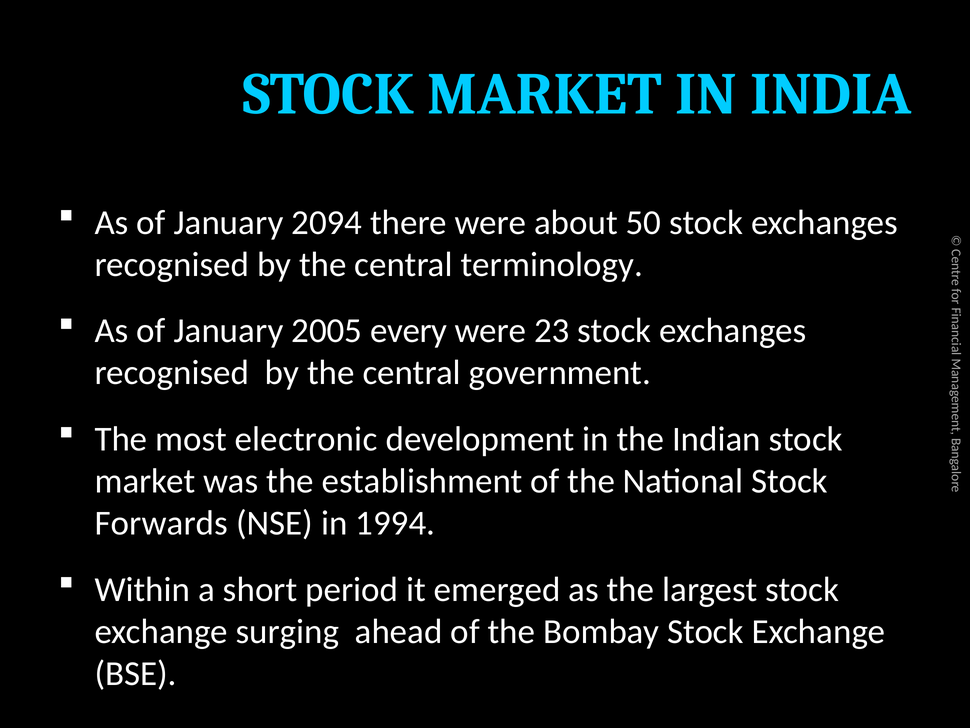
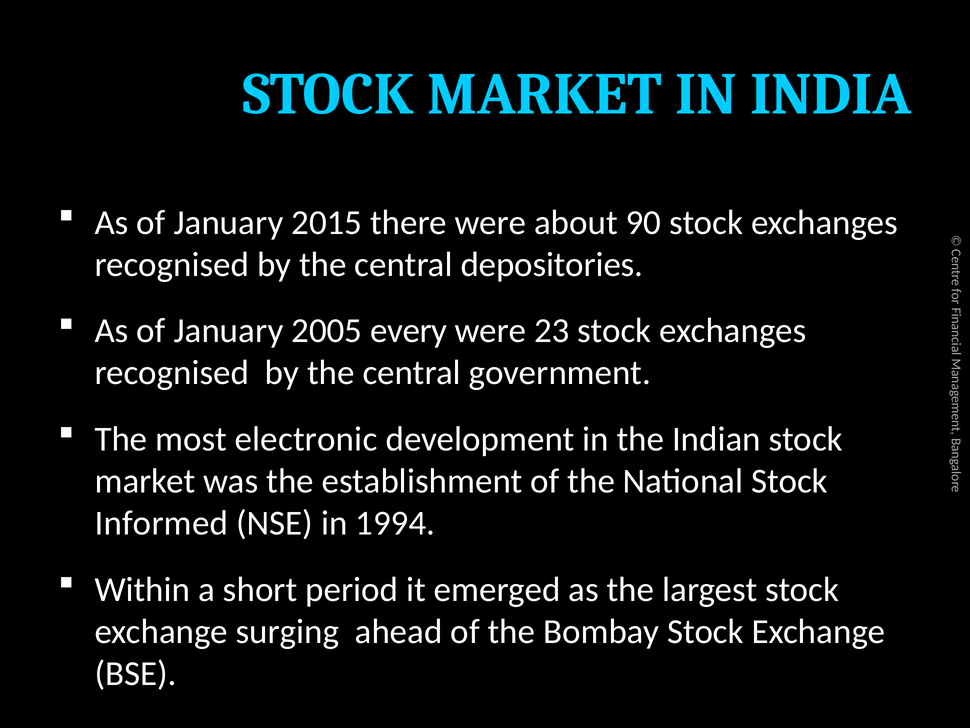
2094: 2094 -> 2015 (327, 222)
50: 50 -> 90 (643, 222)
terminology: terminology -> depositories (552, 264)
Forwards: Forwards -> Informed (161, 523)
